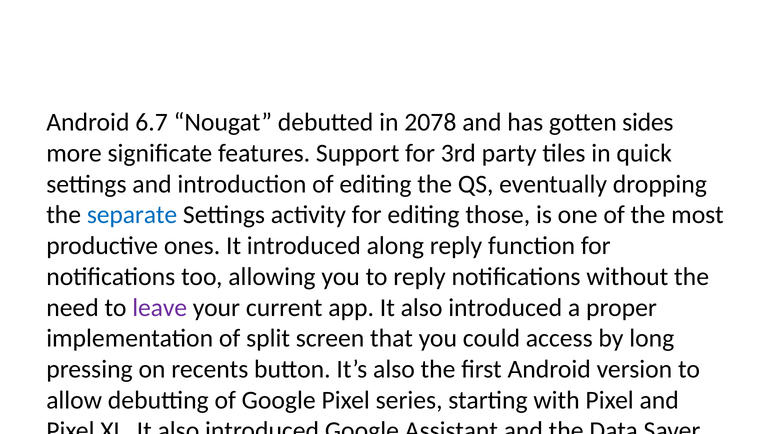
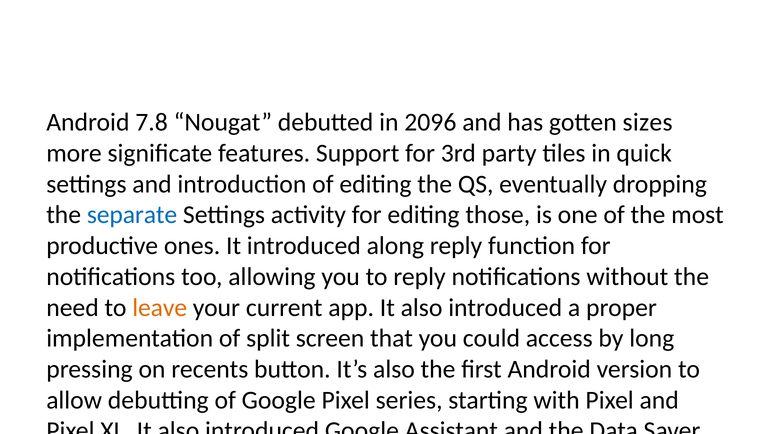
6.7: 6.7 -> 7.8 (152, 122)
2078: 2078 -> 2096 (430, 122)
sides: sides -> sizes (648, 122)
leave colour: purple -> orange (160, 307)
